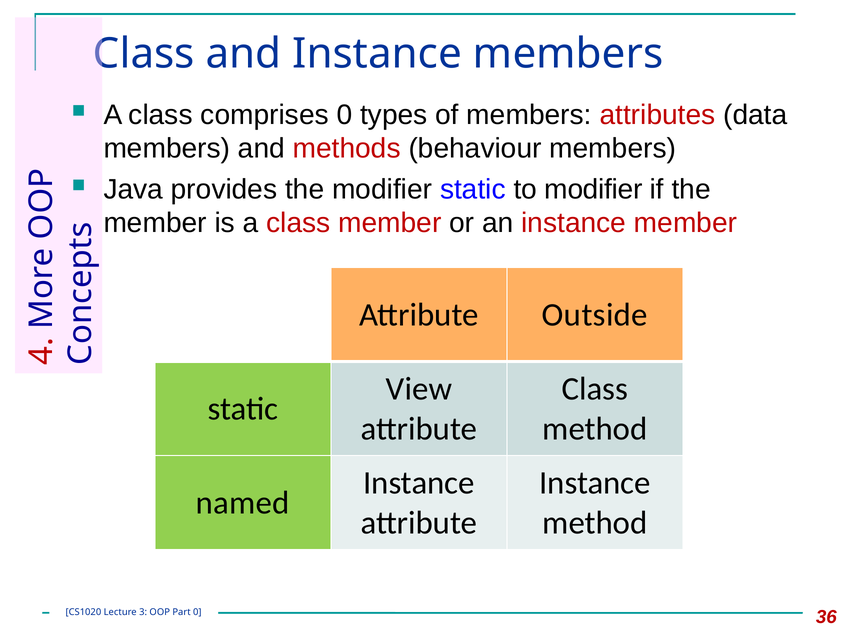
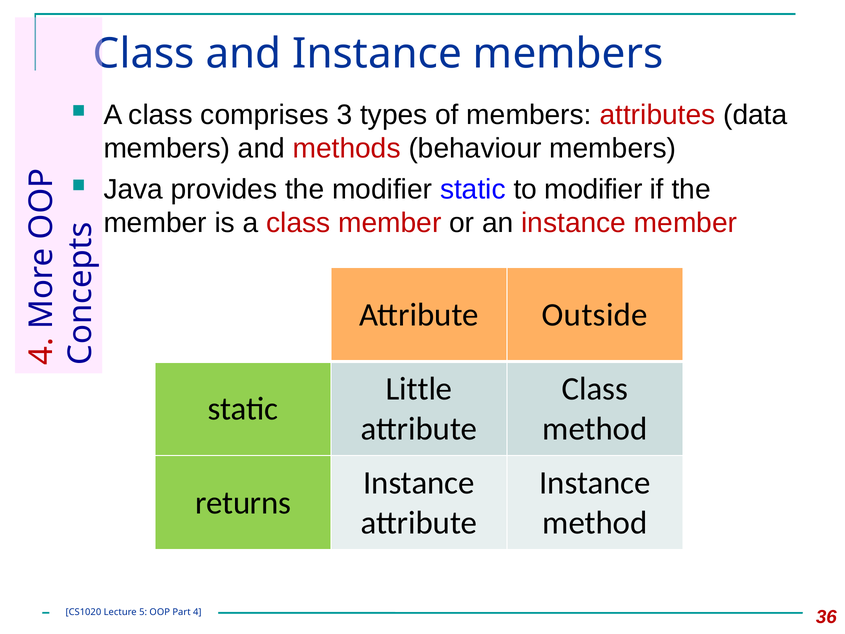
comprises 0: 0 -> 3 (345, 115)
View: View -> Little (419, 389)
named: named -> returns (243, 503)
3: 3 -> 5 (143, 612)
Part 0: 0 -> 4 (197, 612)
